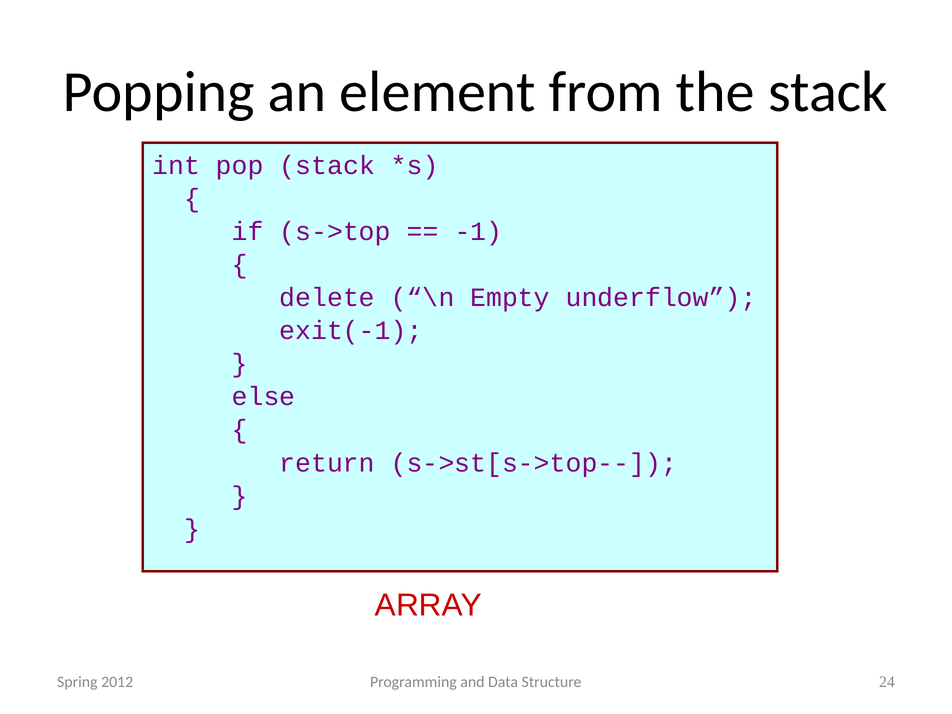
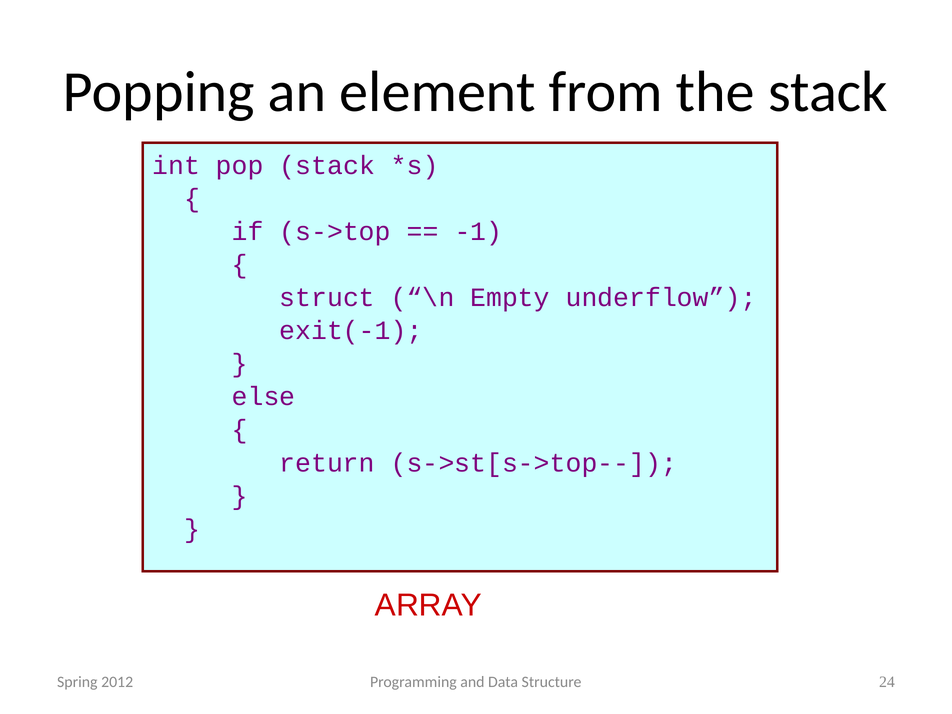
delete: delete -> struct (327, 298)
